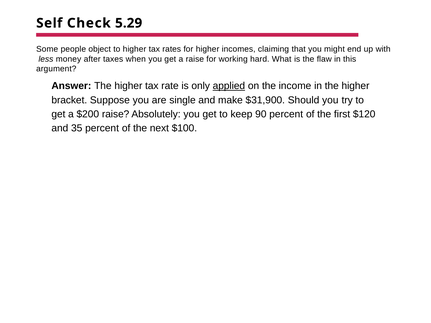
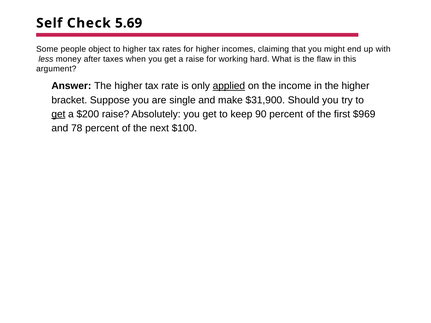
5.29: 5.29 -> 5.69 (129, 23)
get underline: none -> present (58, 114)
$120: $120 -> $969 (364, 114)
35: 35 -> 78 (77, 128)
